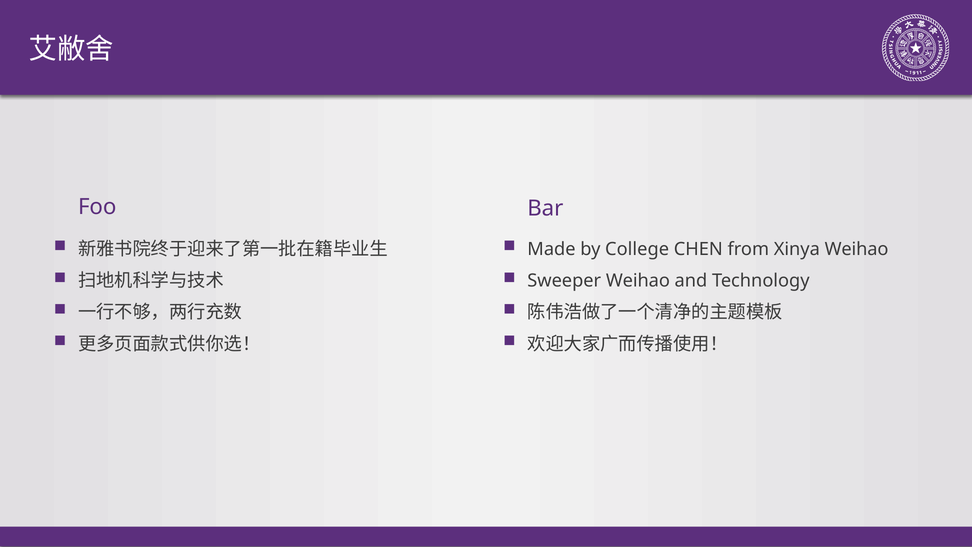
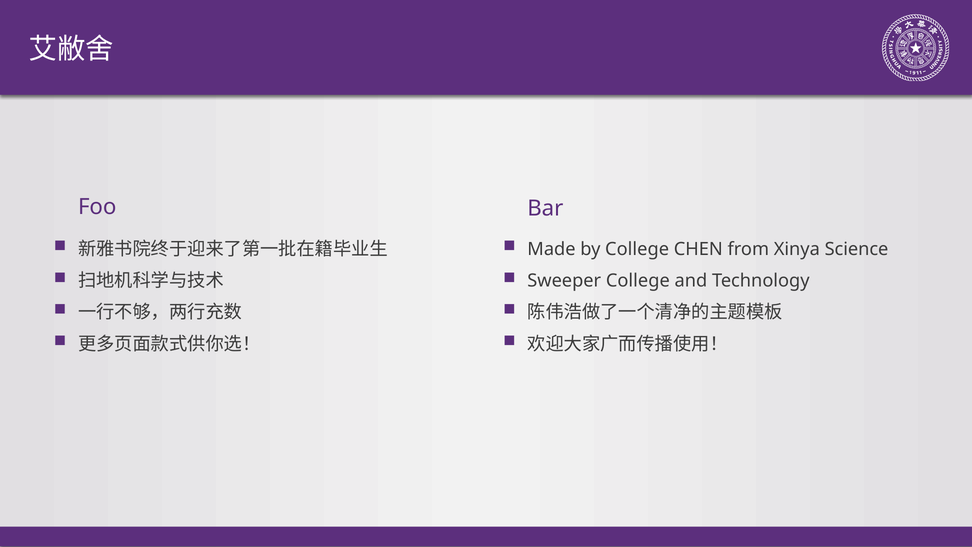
Xinya Weihao: Weihao -> Science (857, 249)
Sweeper Weihao: Weihao -> College (638, 281)
